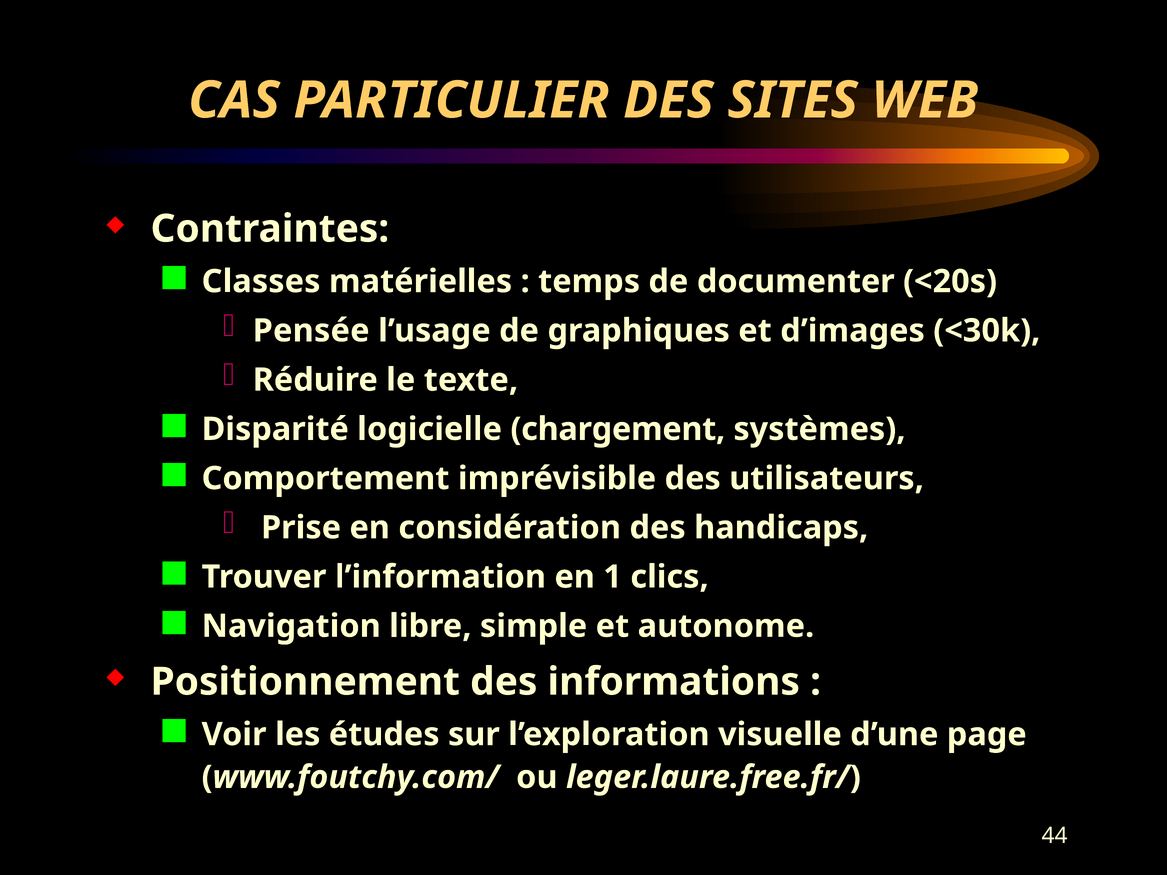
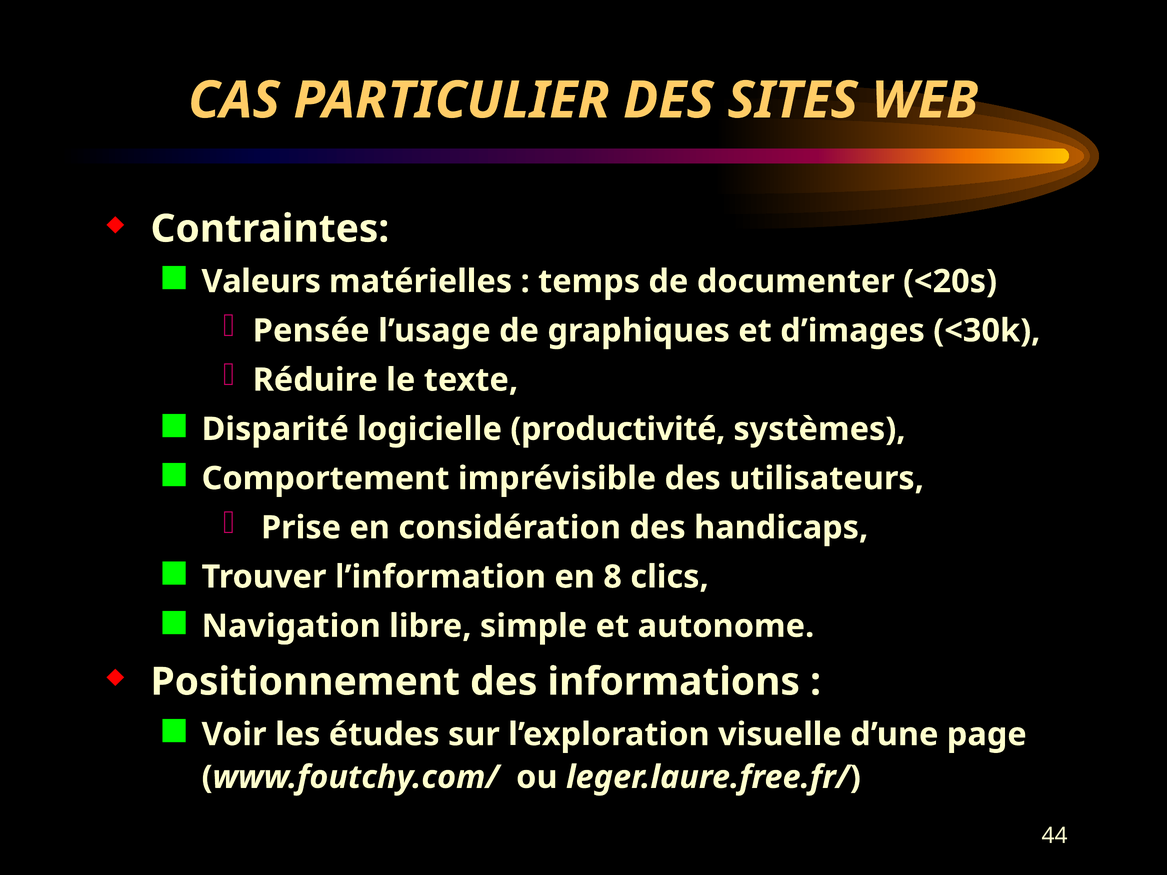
Classes: Classes -> Valeurs (261, 282)
chargement: chargement -> productivité (618, 429)
1: 1 -> 8 (613, 577)
